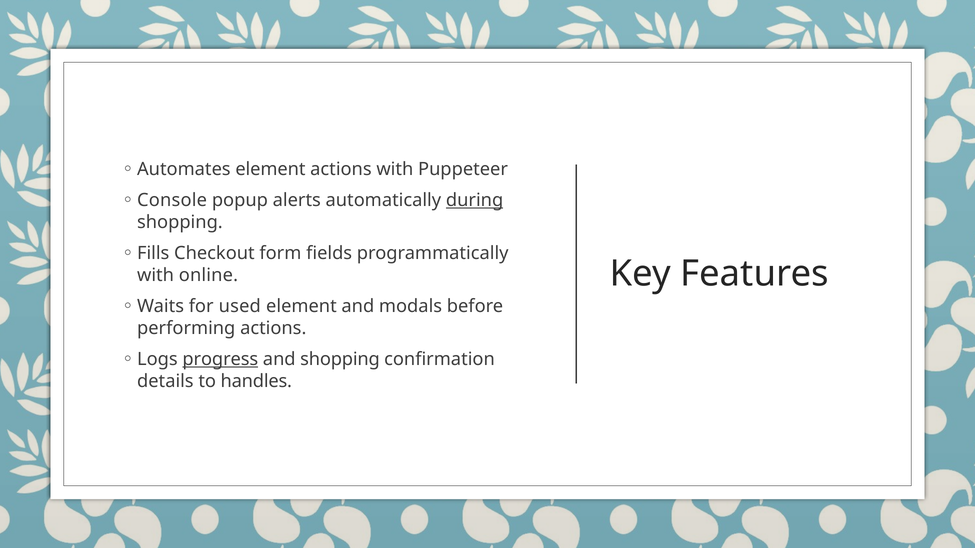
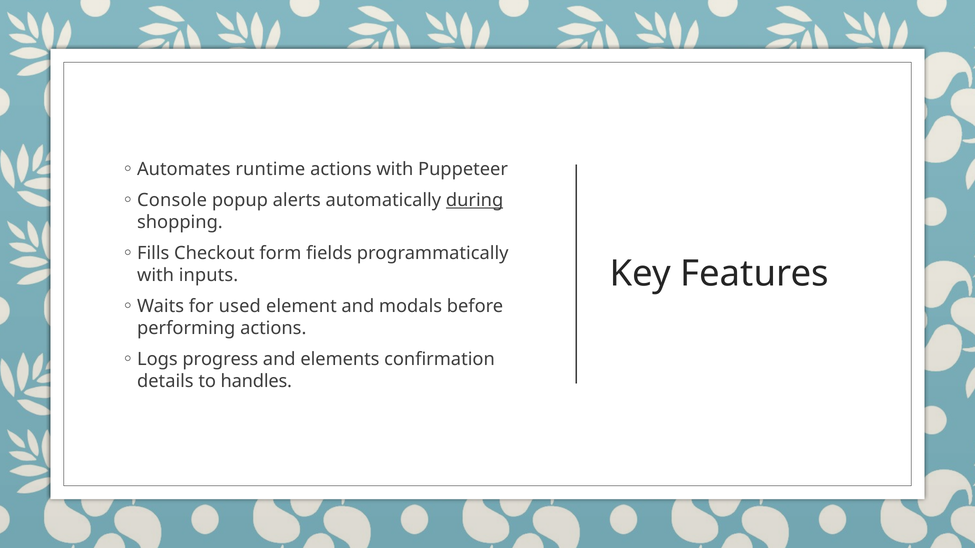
Automates element: element -> runtime (270, 169)
online: online -> inputs (208, 275)
progress underline: present -> none (220, 360)
and shopping: shopping -> elements (340, 360)
